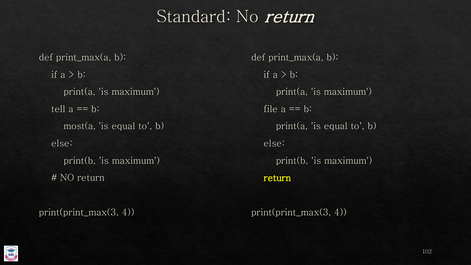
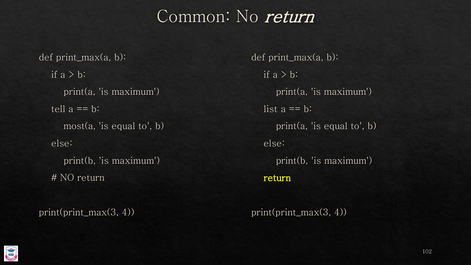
Standard: Standard -> Common (194, 17)
file: file -> list (271, 109)
